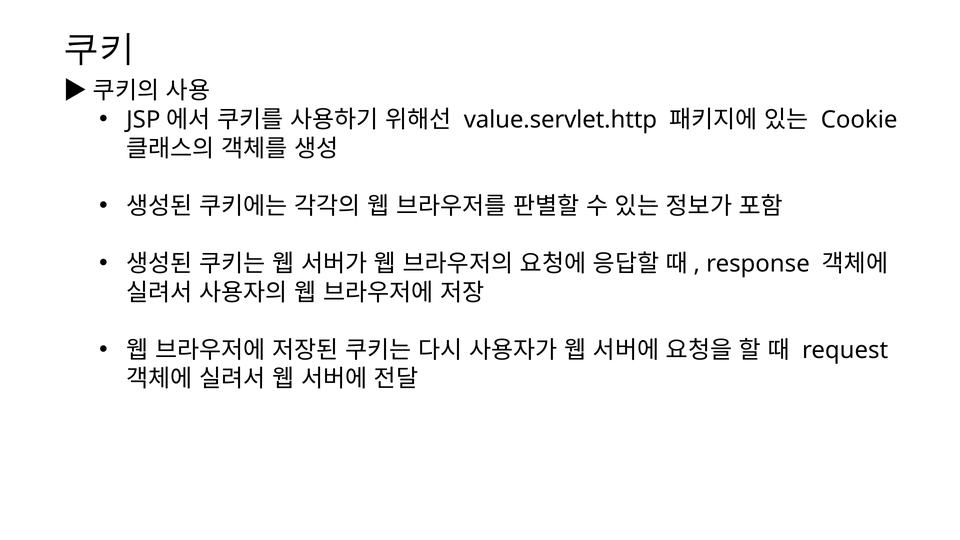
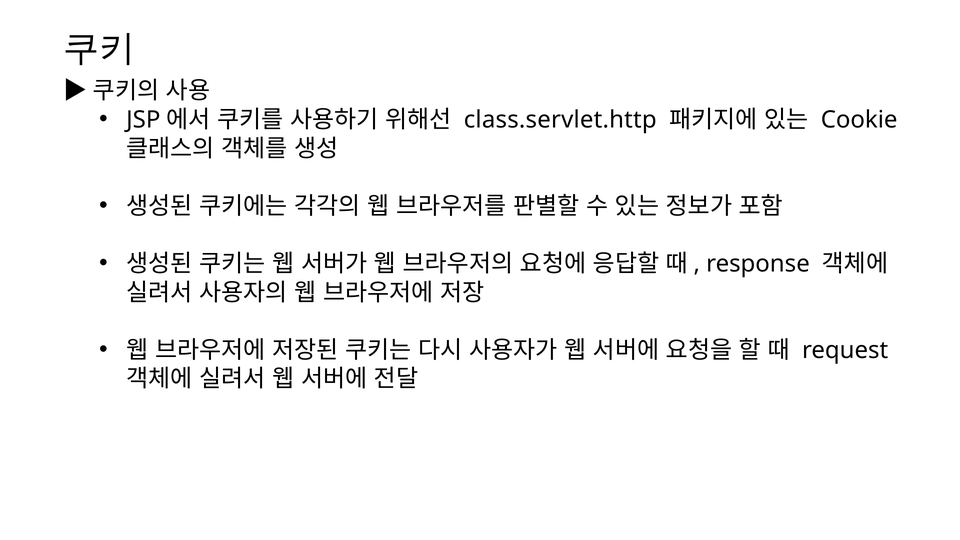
value.servlet.http: value.servlet.http -> class.servlet.http (560, 120)
